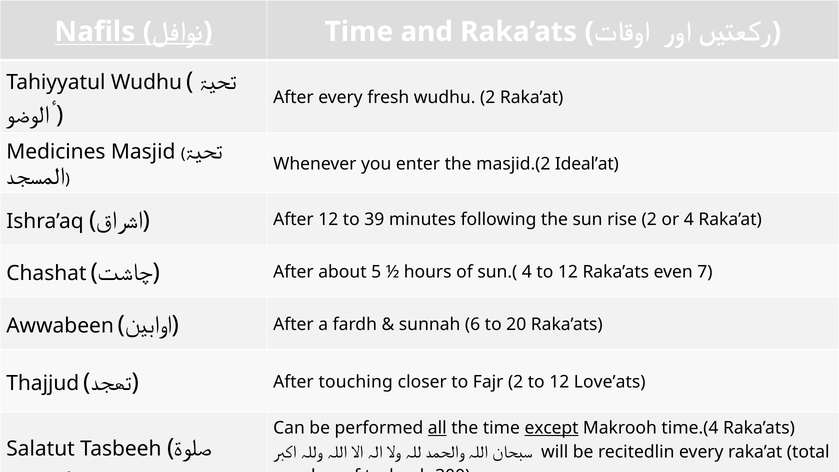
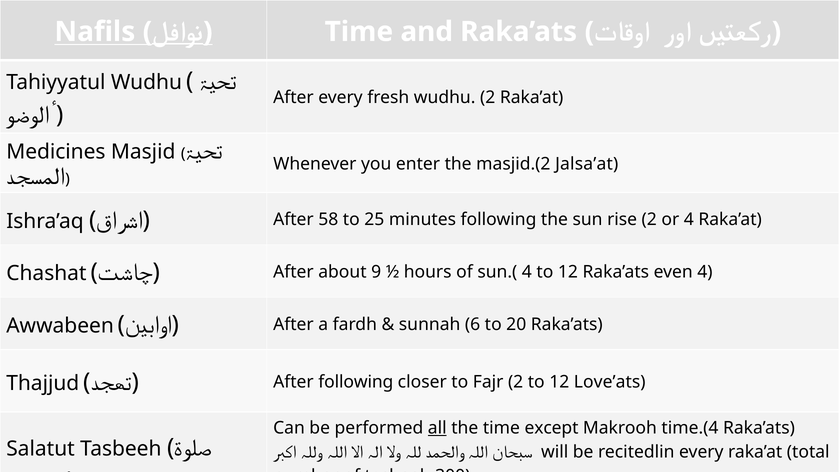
Ideal’at: Ideal’at -> Jalsa’at (587, 164)
After 12: 12 -> 58 (328, 220)
39: 39 -> 25 (374, 220)
5: 5 -> 9 (376, 272)
even 7: 7 -> 4 (705, 272)
After touching: touching -> following (356, 382)
except underline: present -> none (551, 428)
